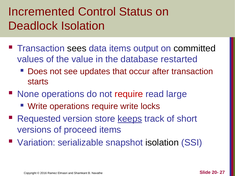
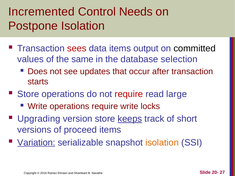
Status: Status -> Needs (136, 12)
Deadlock: Deadlock -> Postpone (33, 26)
sees colour: black -> red (77, 48)
value: value -> same (82, 59)
restarted: restarted -> selection (179, 59)
None: None -> Store (28, 94)
Requested: Requested -> Upgrading (39, 119)
Variation underline: none -> present (36, 143)
isolation colour: black -> orange (162, 143)
